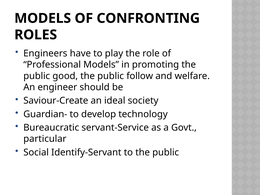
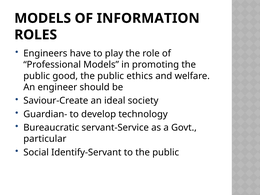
CONFRONTING: CONFRONTING -> INFORMATION (148, 18)
follow: follow -> ethics (140, 76)
